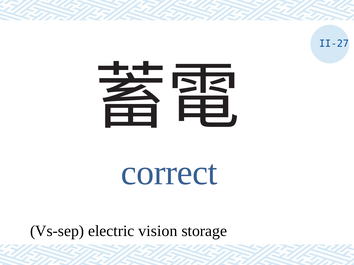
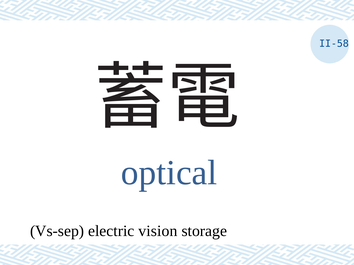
II-27: II-27 -> II-58 (334, 44)
correct: correct -> optical (169, 173)
